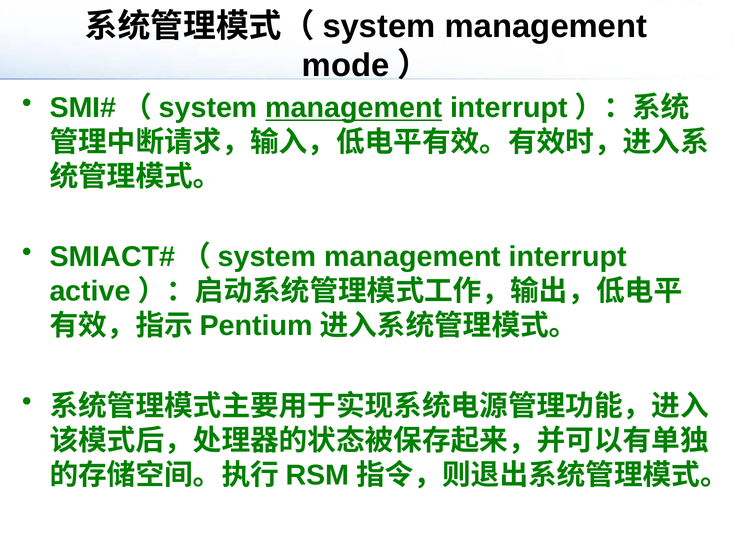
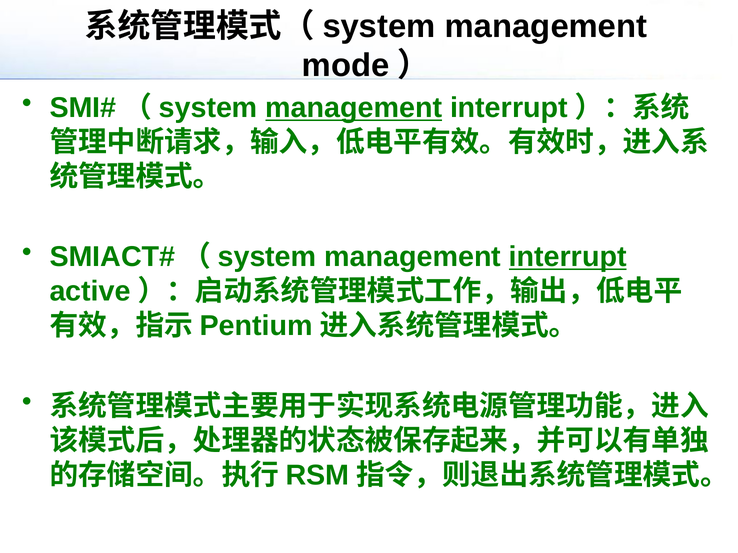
interrupt underline: none -> present (568, 257)
